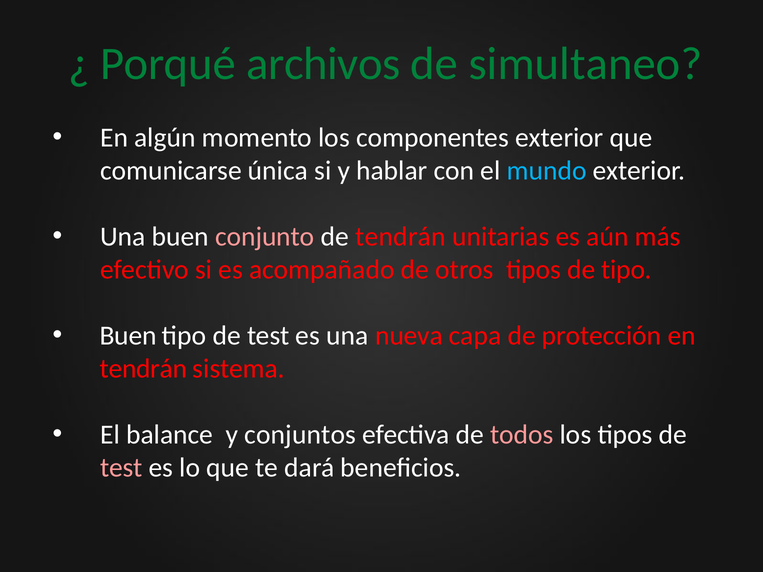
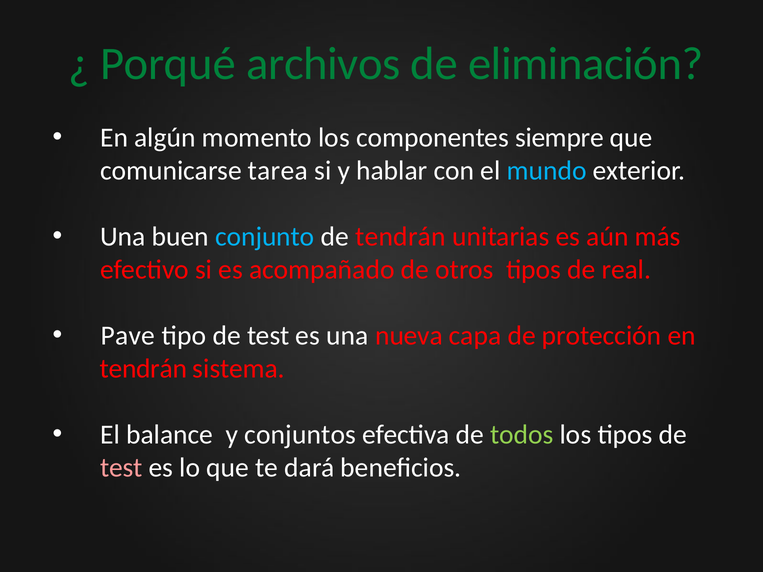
simultaneo: simultaneo -> eliminación (586, 64)
componentes exterior: exterior -> siempre (559, 138)
única: única -> tarea (278, 171)
conjunto colour: pink -> light blue (265, 237)
de tipo: tipo -> real (626, 270)
Buen: Buen -> Pave (128, 336)
todos colour: pink -> light green (522, 435)
